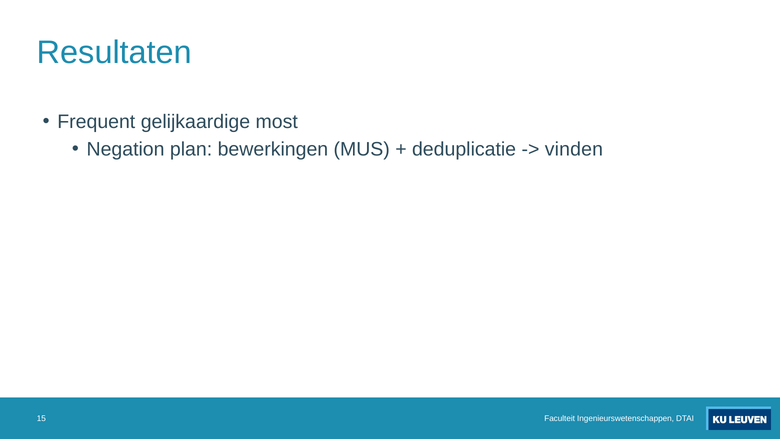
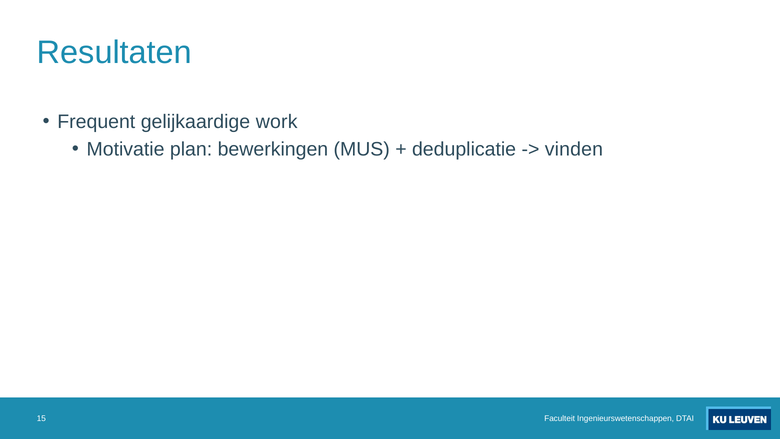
most: most -> work (277, 122)
Negation: Negation -> Motivatie (126, 149)
